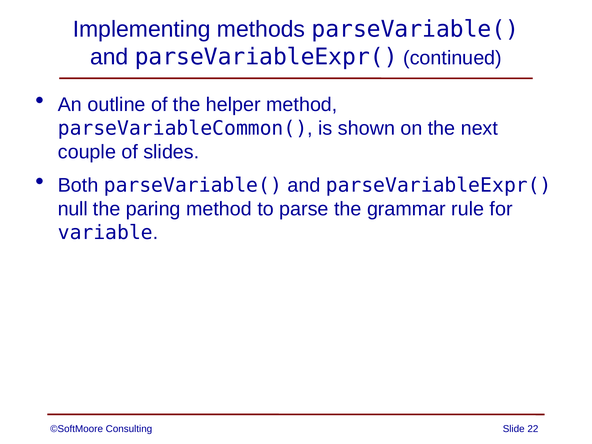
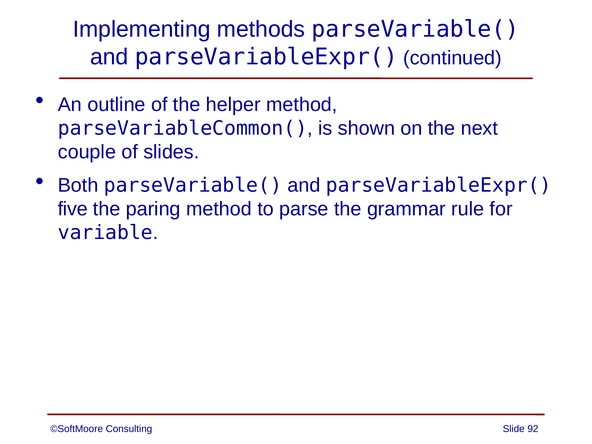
null: null -> five (73, 209)
22: 22 -> 92 (533, 429)
